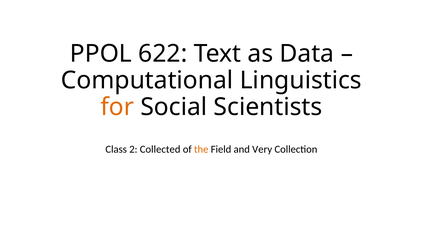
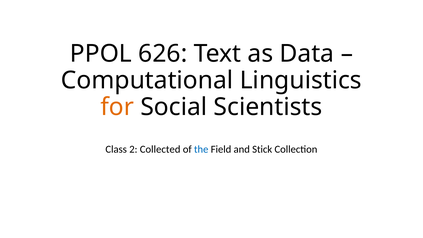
622: 622 -> 626 (163, 54)
the colour: orange -> blue (201, 149)
Very: Very -> Stick (262, 149)
